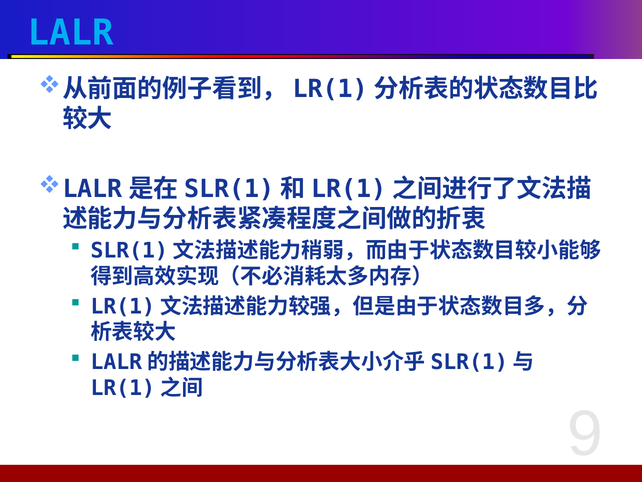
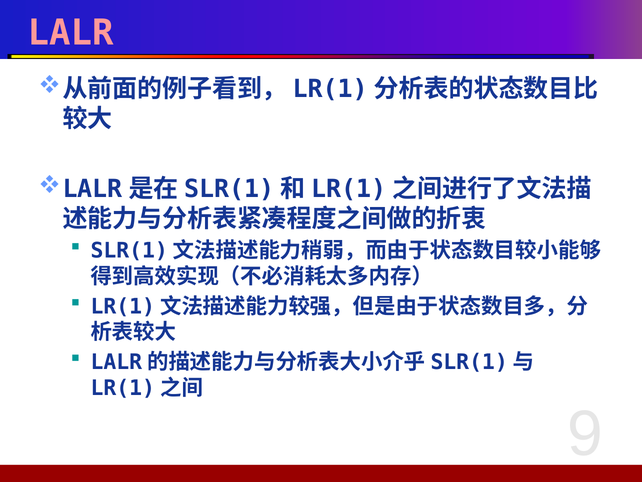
LALR colour: light blue -> pink (71, 33)
